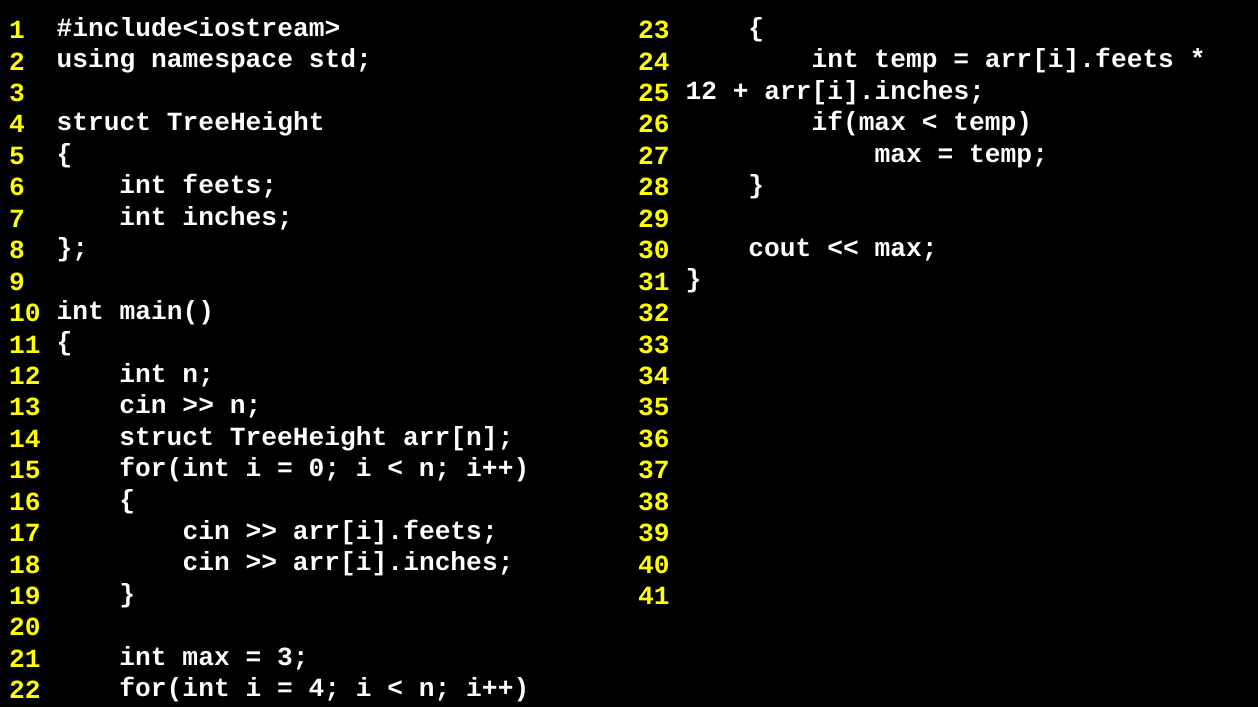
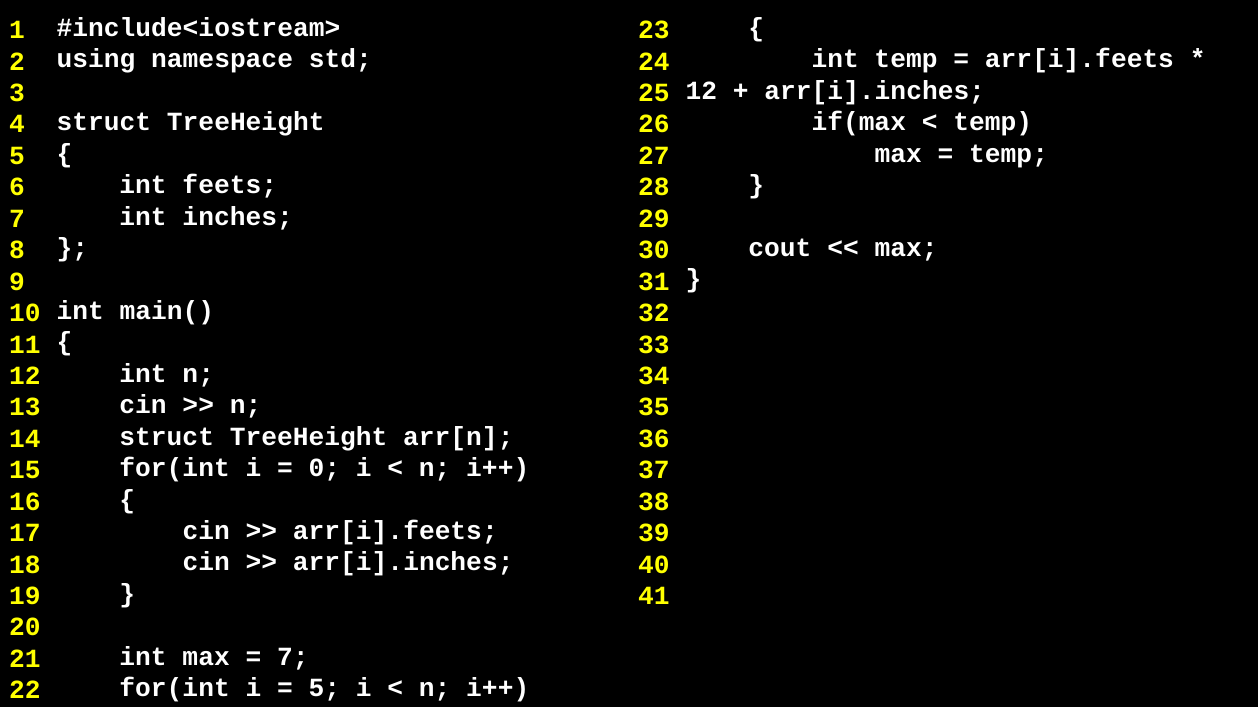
3: 3 -> 7 (293, 657)
4: 4 -> 5 (324, 689)
